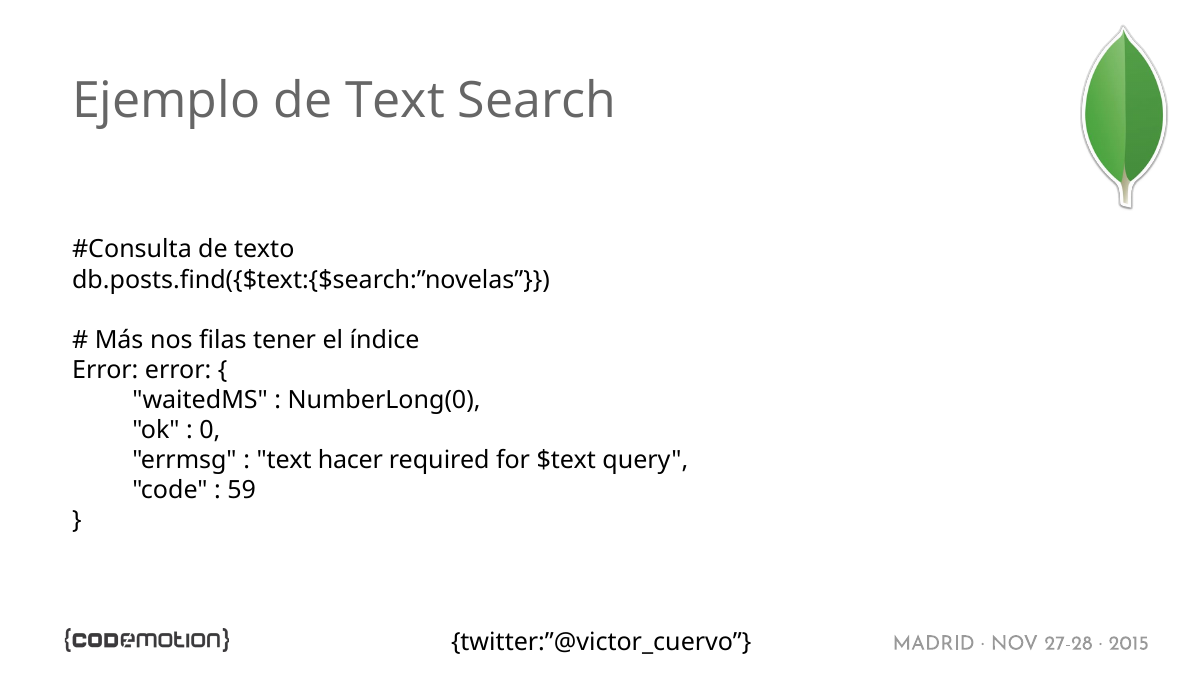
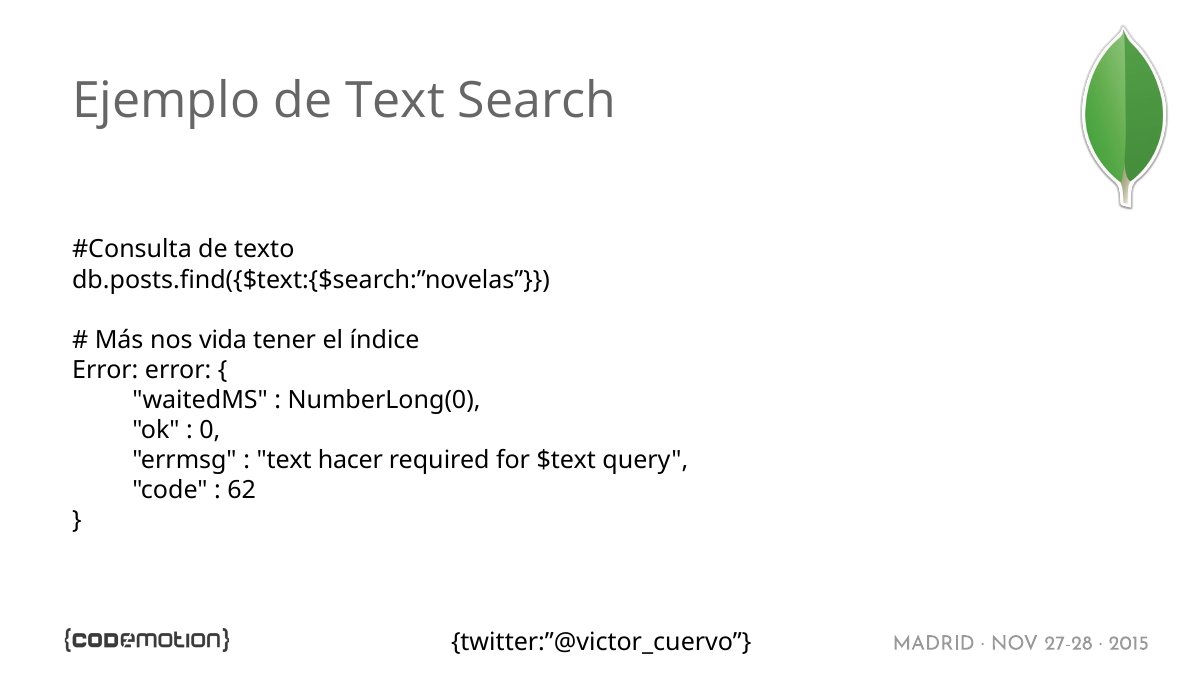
filas: filas -> vida (223, 340)
59: 59 -> 62 (242, 490)
